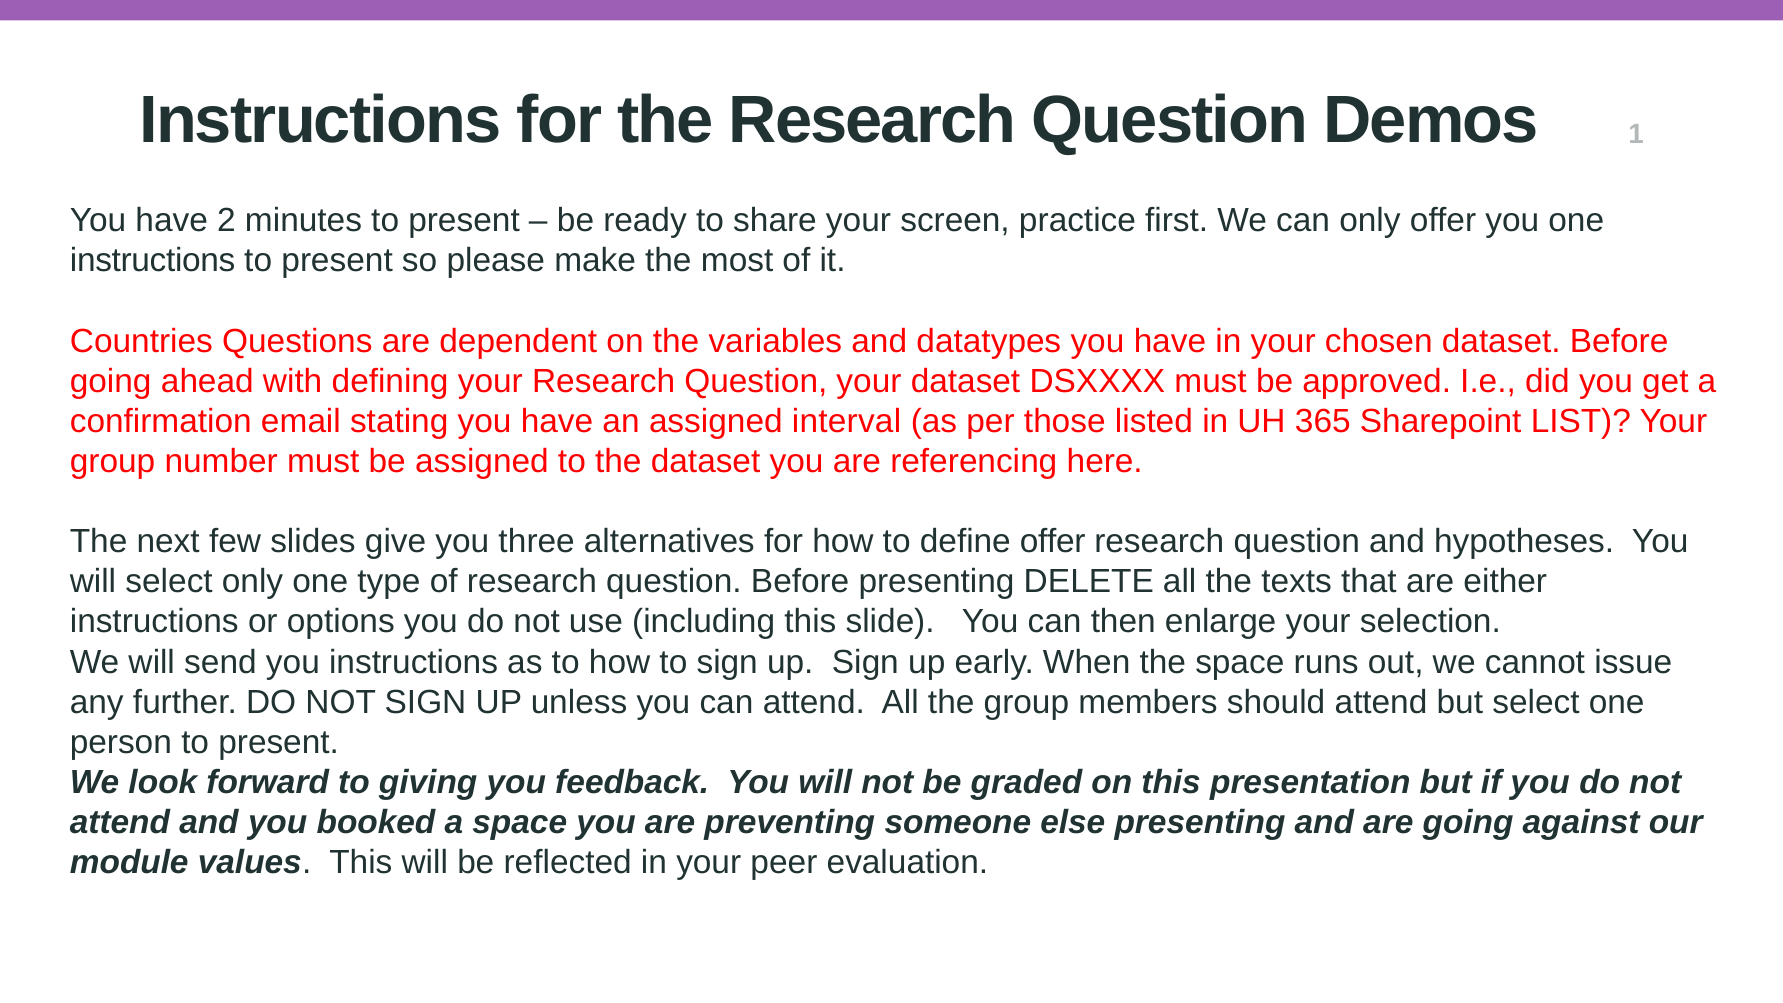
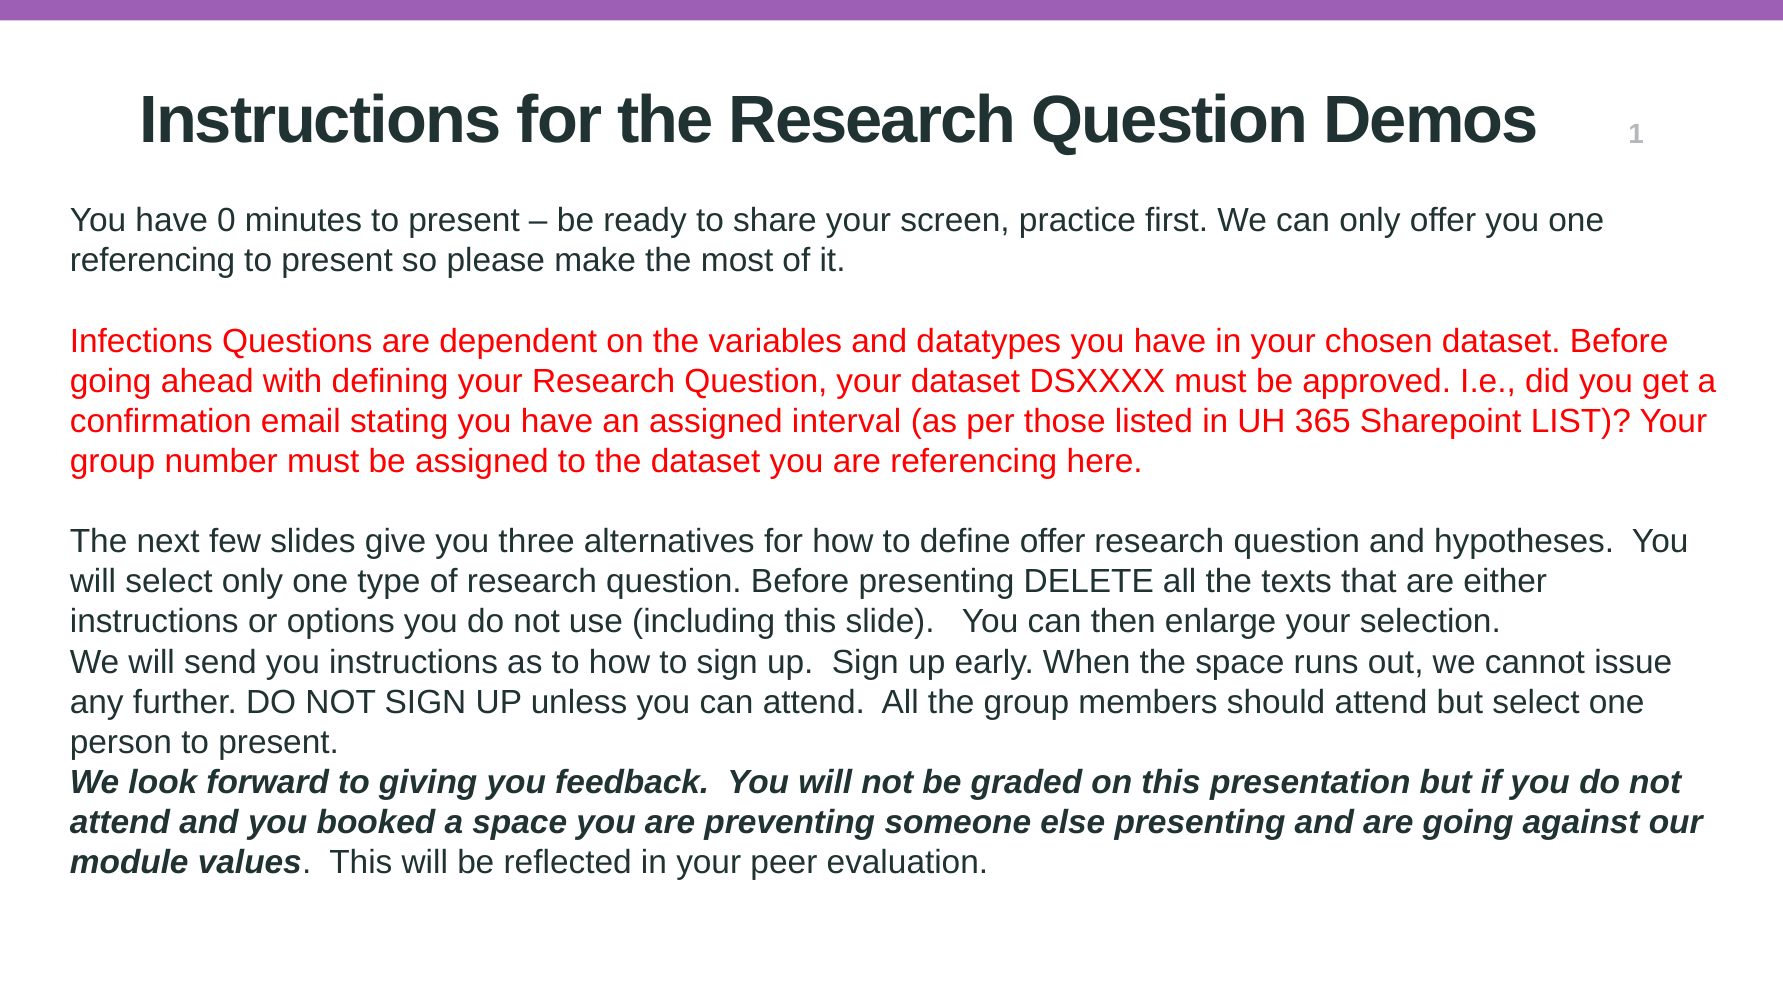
2: 2 -> 0 (226, 221)
instructions: instructions -> referencing (153, 261)
Countries: Countries -> Infections (141, 341)
